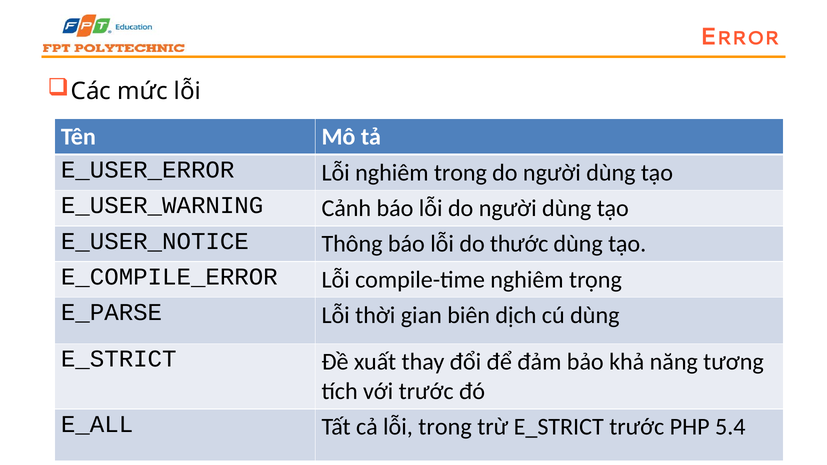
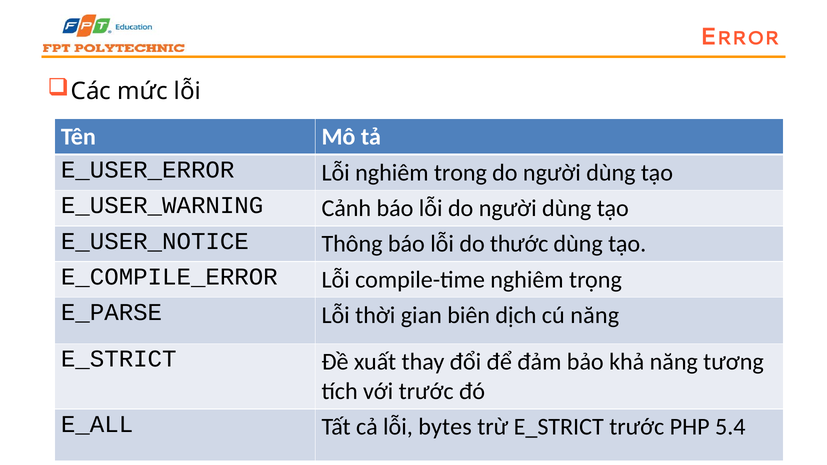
cú dùng: dùng -> năng (595, 315)
lỗi trong: trong -> bytes (445, 427)
